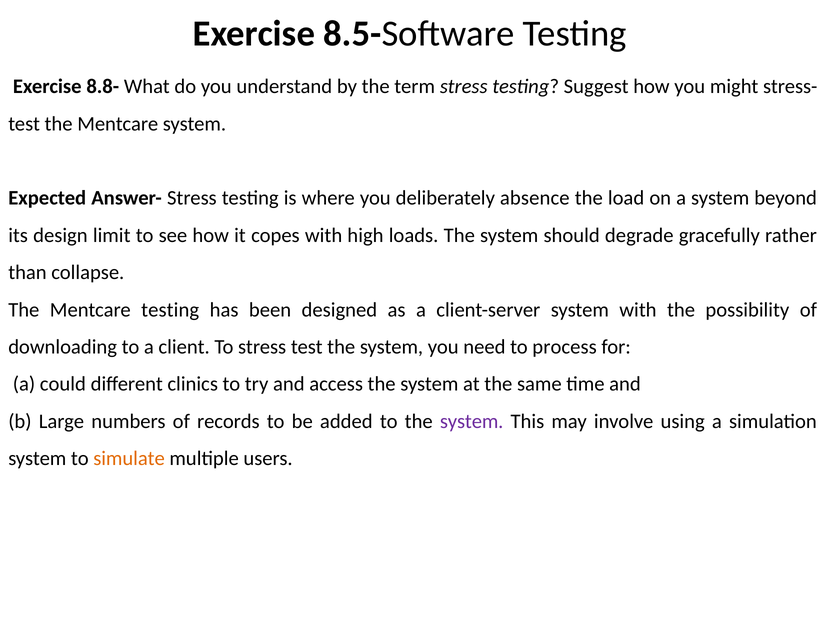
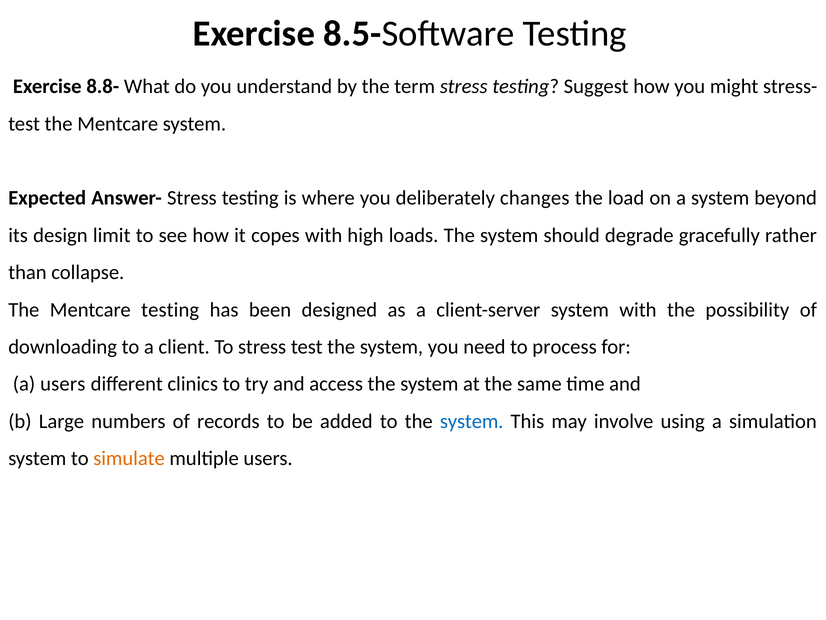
absence: absence -> changes (535, 198)
a could: could -> users (63, 384)
system colour: purple -> blue (472, 421)
